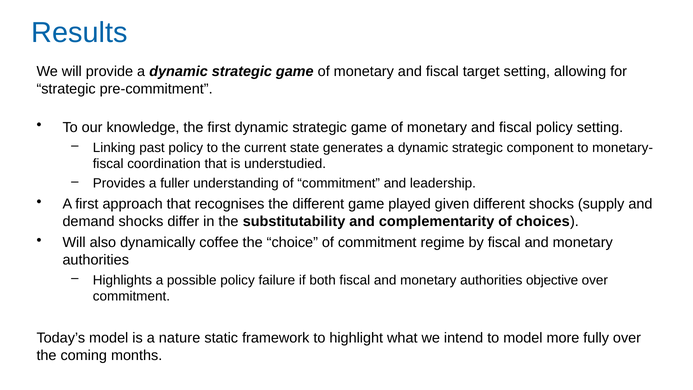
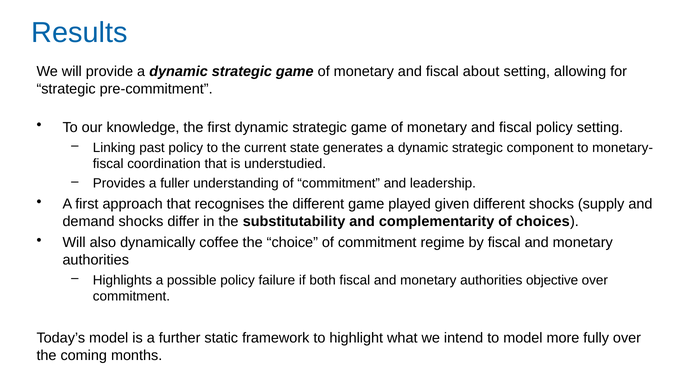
target: target -> about (481, 72)
nature: nature -> further (180, 338)
